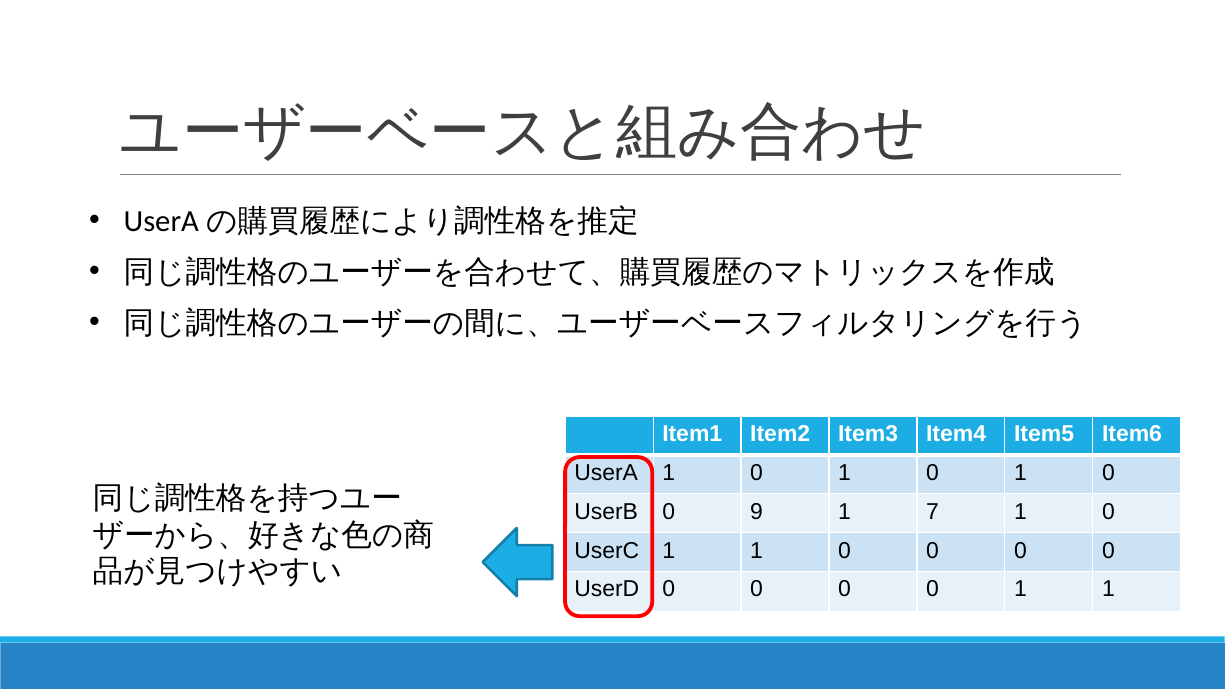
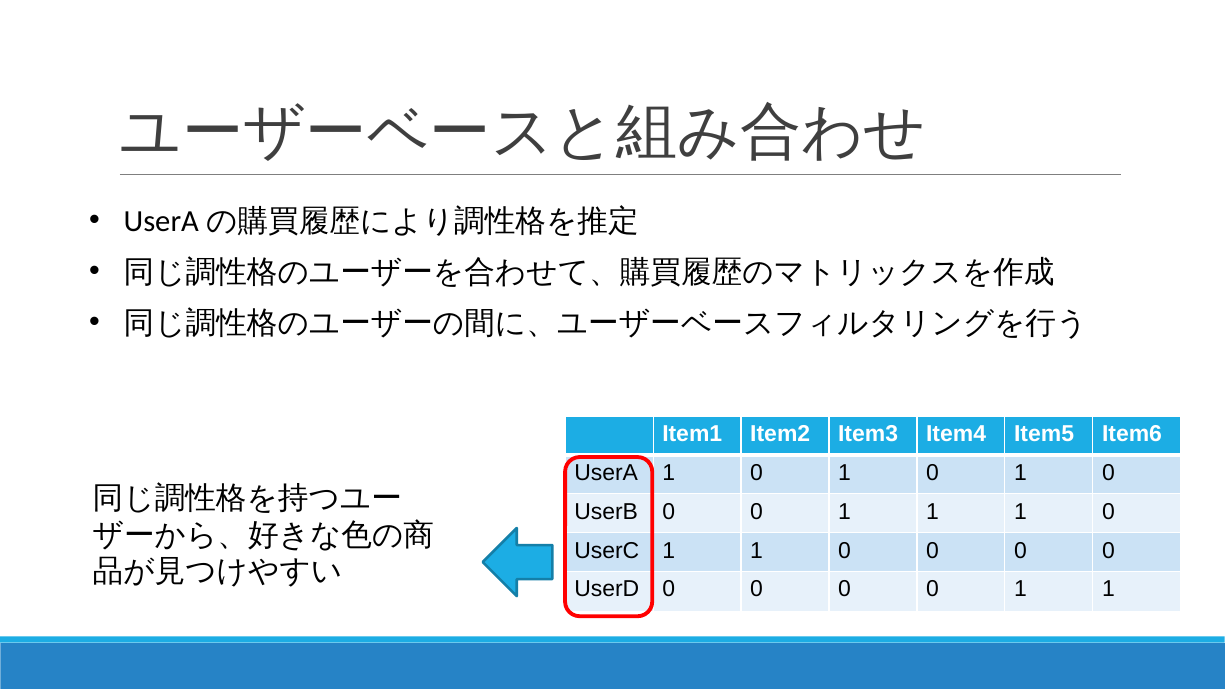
UserB 0 9: 9 -> 0 (757, 512)
7: 7 -> 1 (933, 512)
